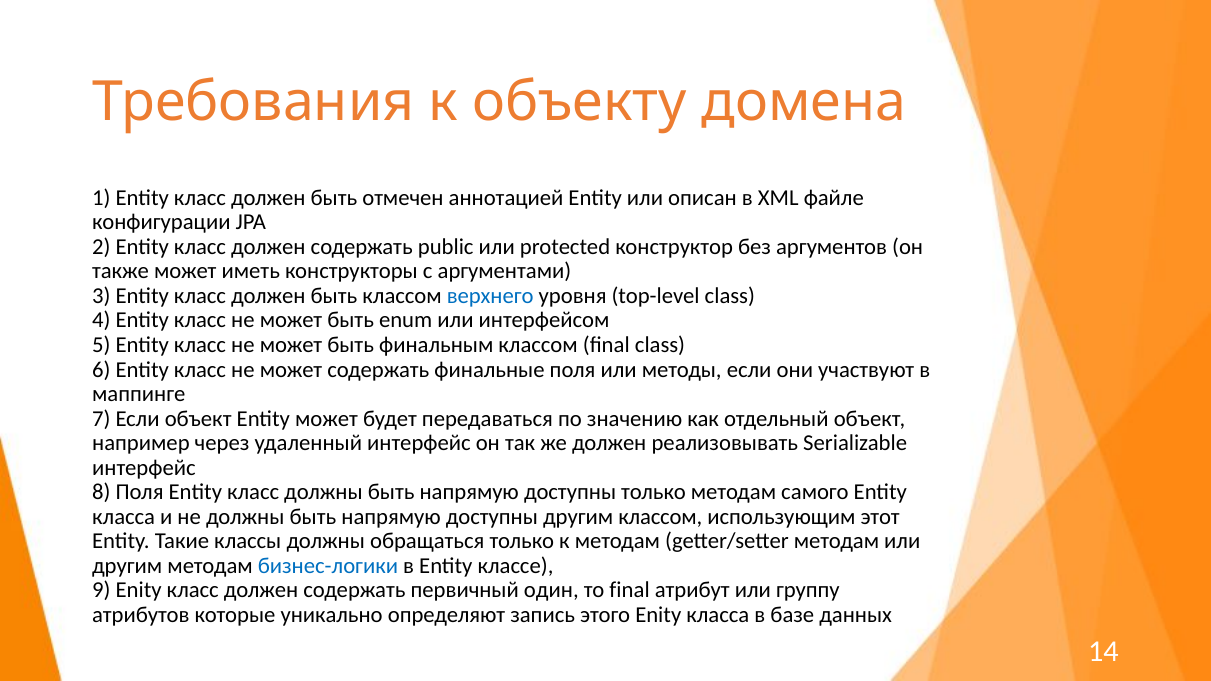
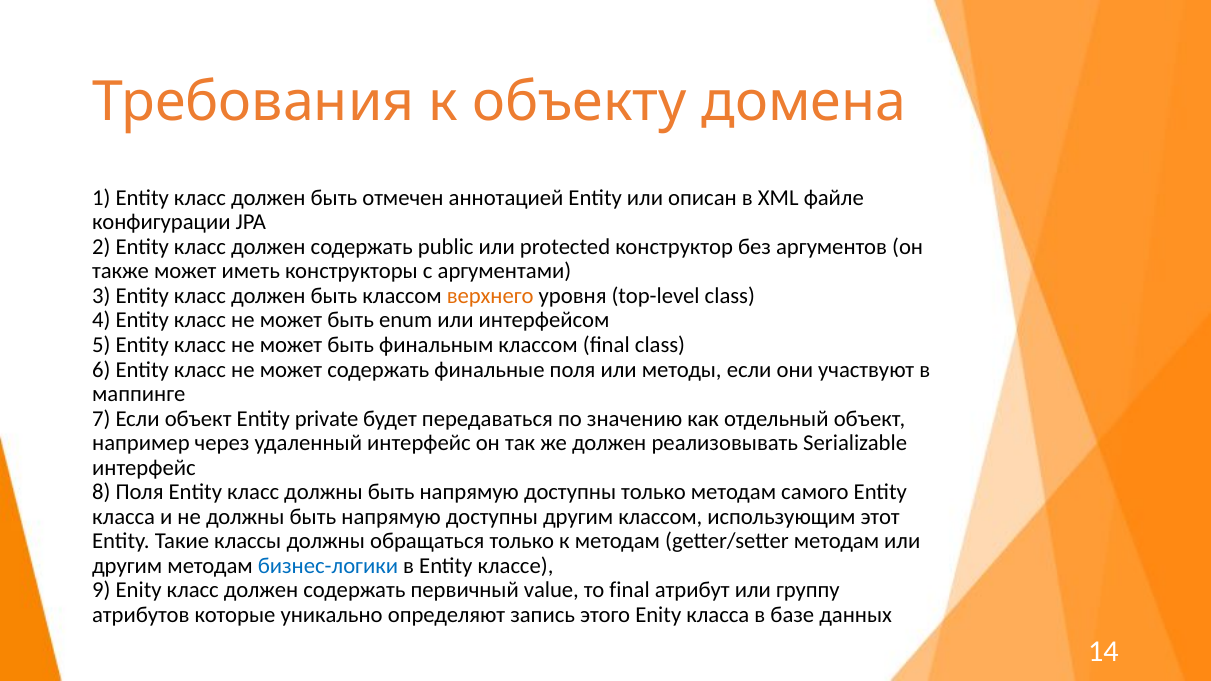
верхнего colour: blue -> orange (490, 296)
Entity может: может -> private (327, 419)
один: один -> value (551, 590)
